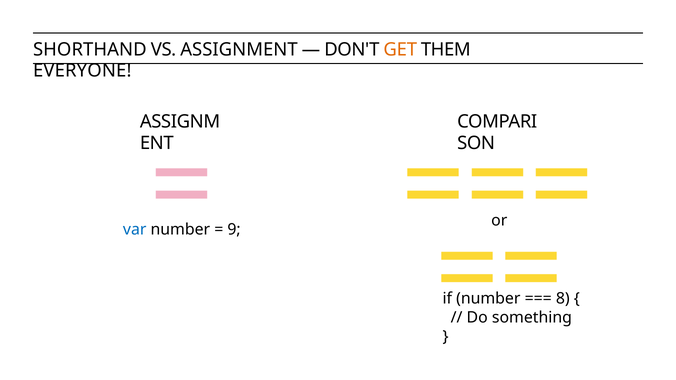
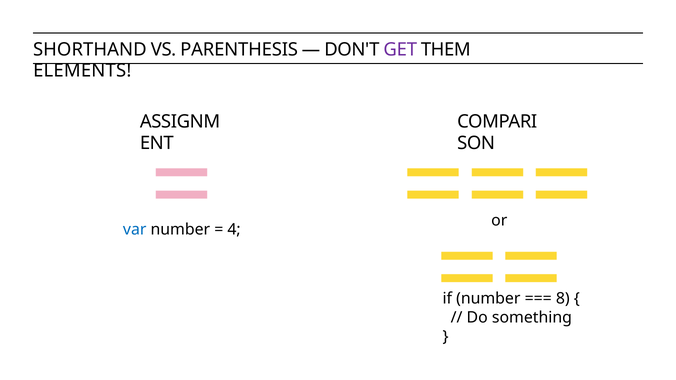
ASSIGNMENT: ASSIGNMENT -> PARENTHESIS (239, 50)
GET colour: orange -> purple (400, 50)
EVERYONE: EVERYONE -> ELEMENTS (82, 71)
9: 9 -> 4 (234, 229)
